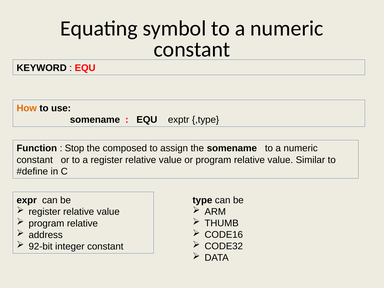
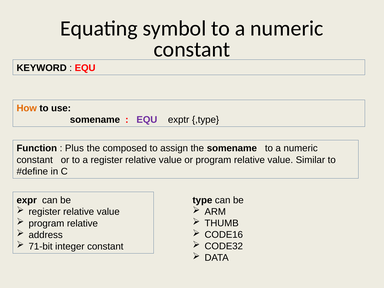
EQU colour: black -> purple (147, 120)
Stop: Stop -> Plus (74, 148)
92-bit: 92-bit -> 71-bit (41, 246)
